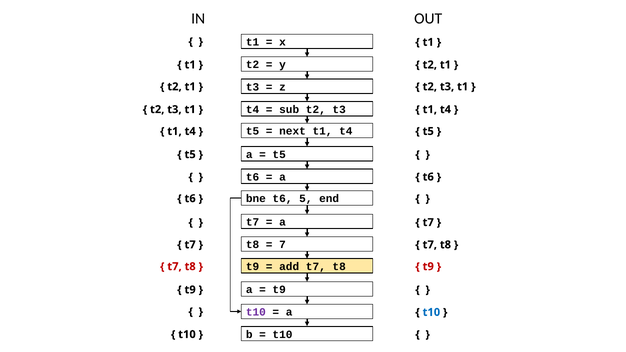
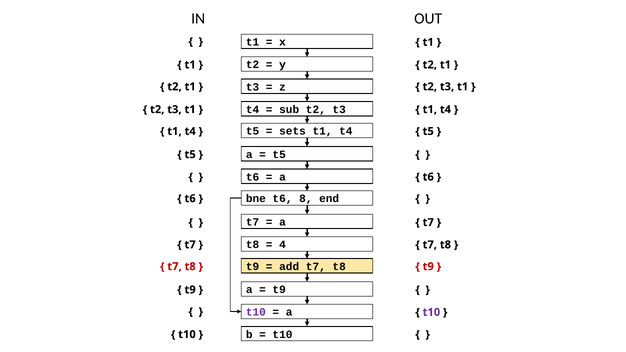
next: next -> sets (293, 131)
5: 5 -> 8 (306, 199)
7: 7 -> 4 (283, 245)
t10 colour: blue -> purple (431, 312)
